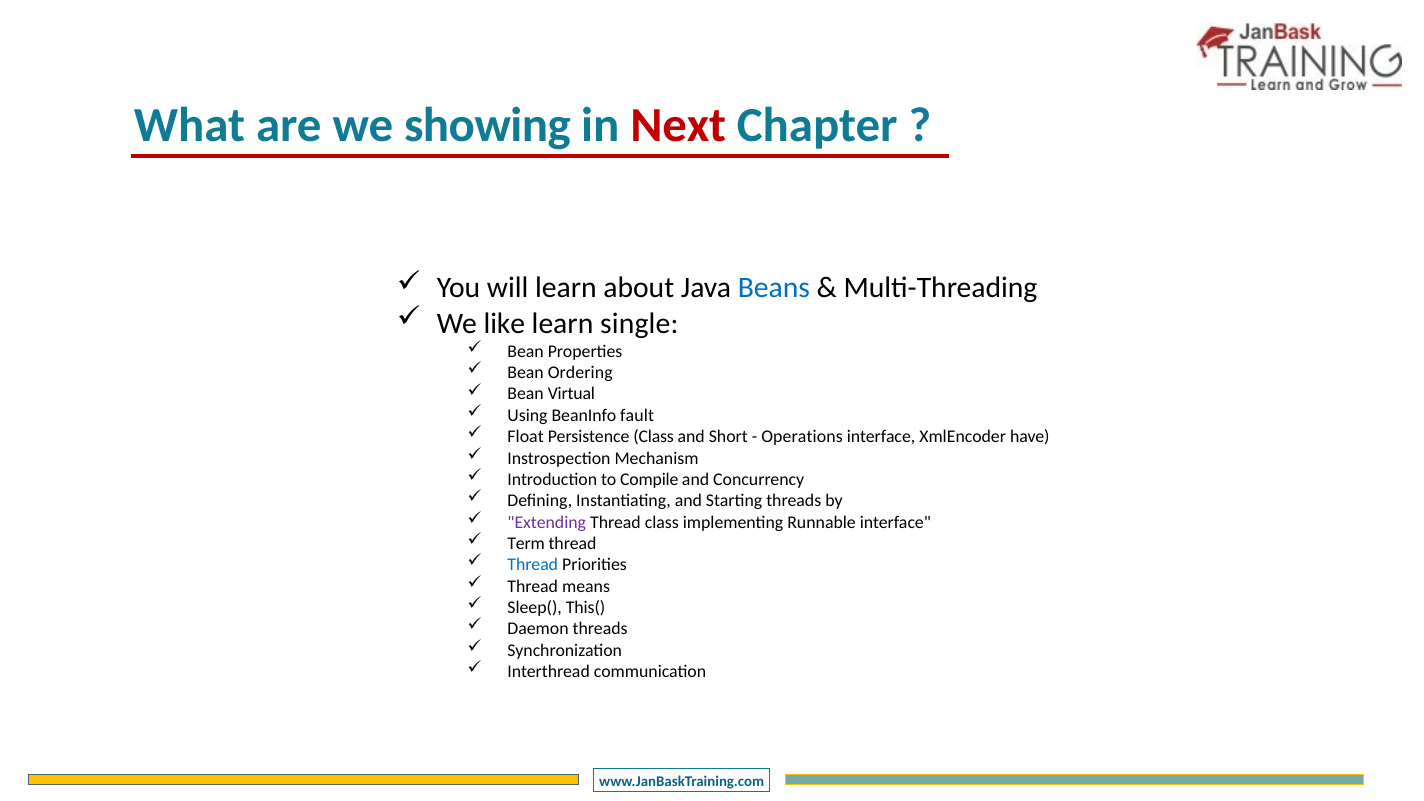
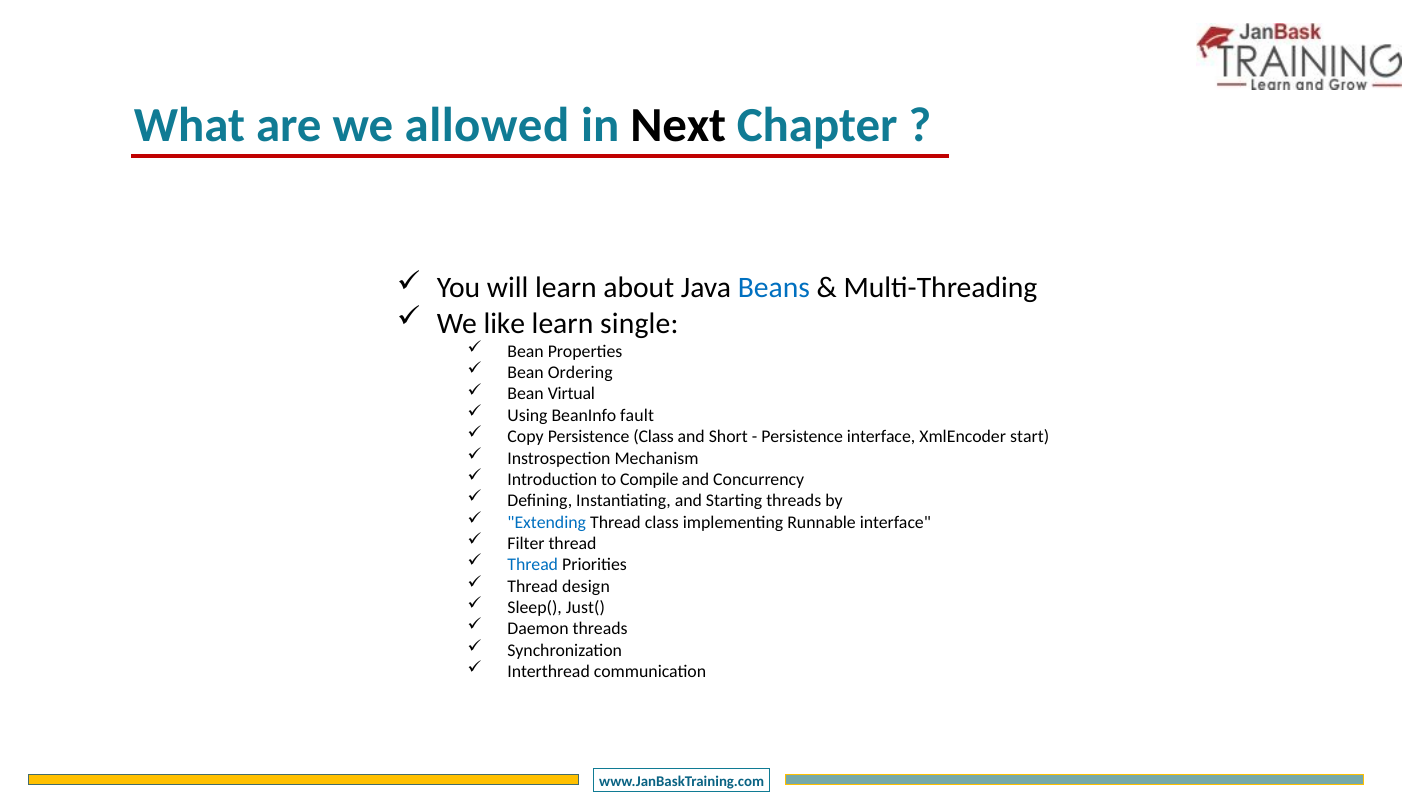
showing: showing -> allowed (487, 126)
Next colour: red -> black (678, 126)
Float: Float -> Copy (526, 437)
Operations: Operations -> Persistence (802, 437)
have: have -> start (1030, 437)
Extending colour: purple -> blue (547, 522)
Term: Term -> Filter (526, 544)
means: means -> design (586, 586)
This(: This( -> Just( (585, 608)
